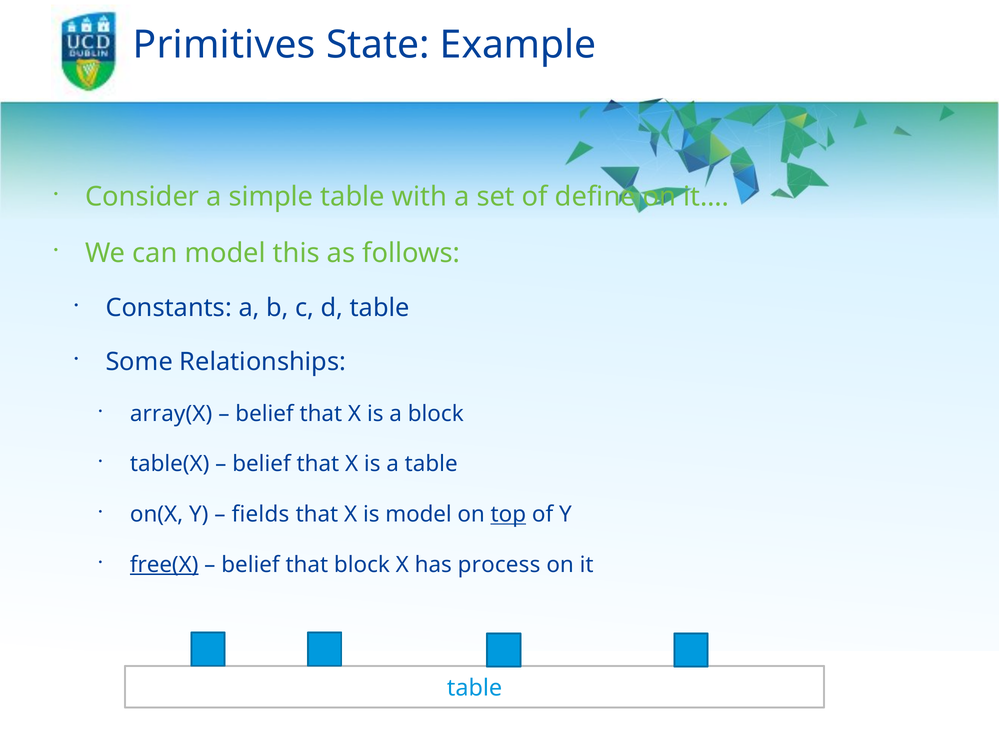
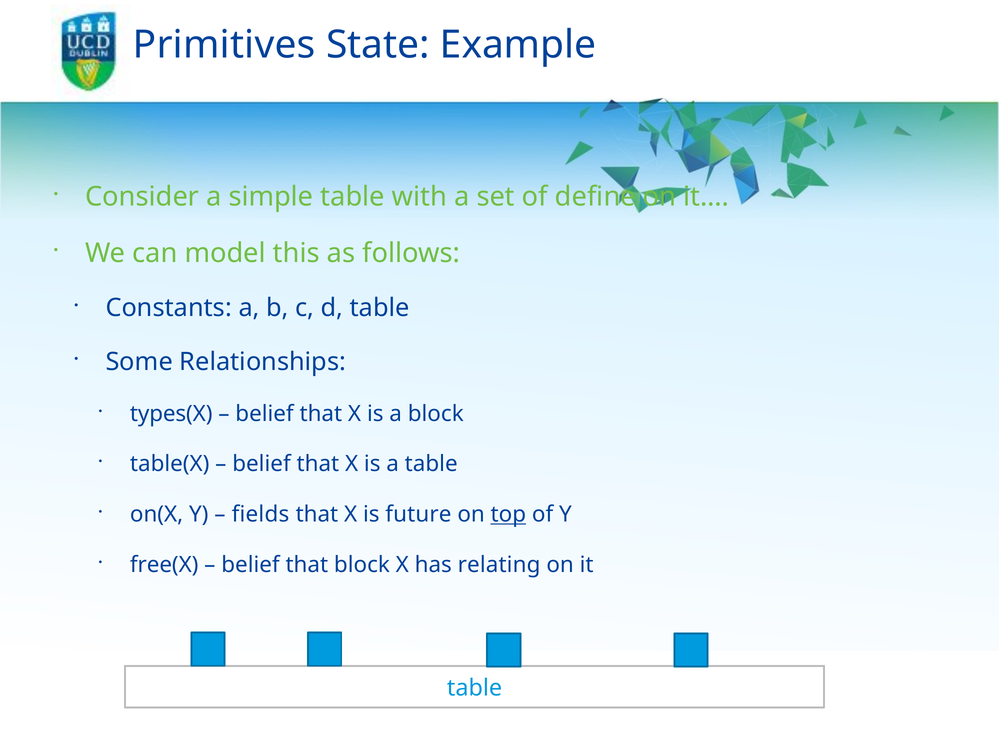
array(X: array(X -> types(X (171, 414)
is model: model -> future (418, 515)
free(X underline: present -> none (164, 565)
process: process -> relating (499, 565)
